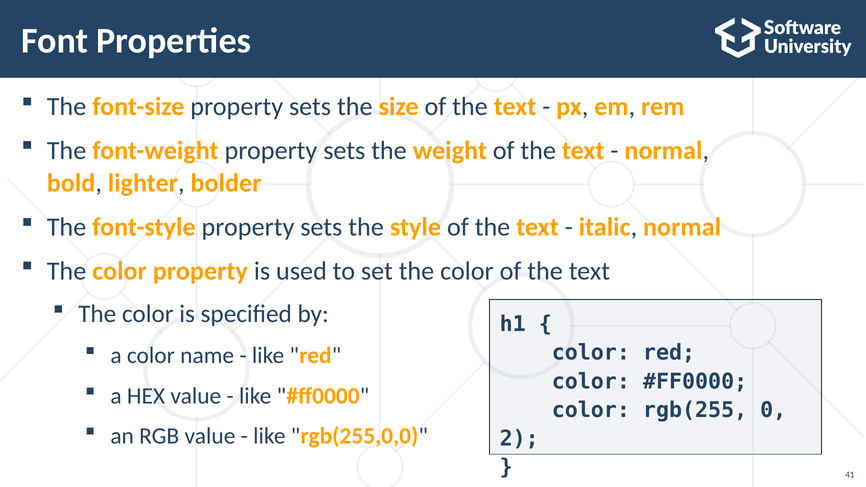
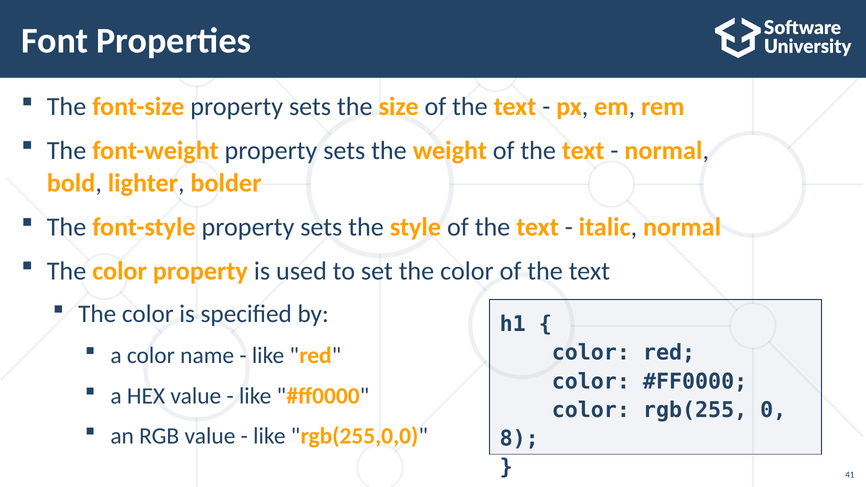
2: 2 -> 8 (519, 439)
